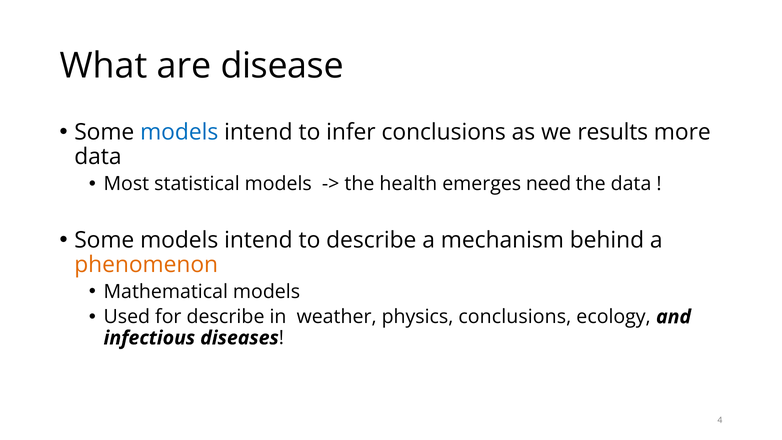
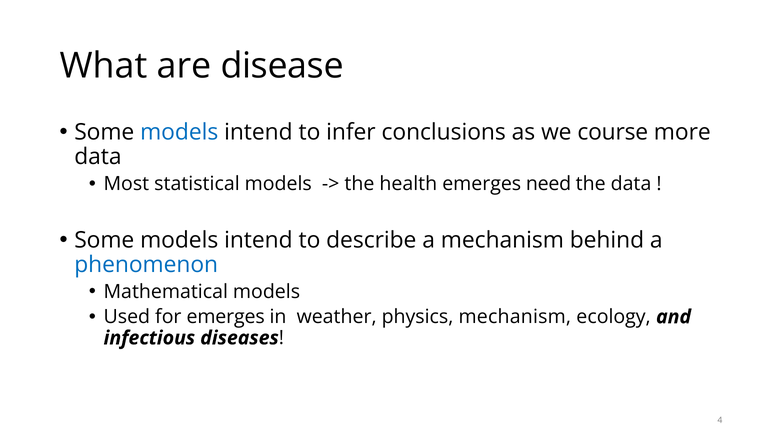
results: results -> course (613, 132)
phenomenon colour: orange -> blue (146, 265)
for describe: describe -> emerges (226, 317)
physics conclusions: conclusions -> mechanism (515, 317)
